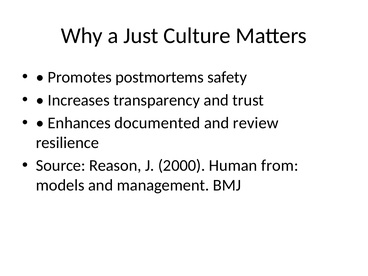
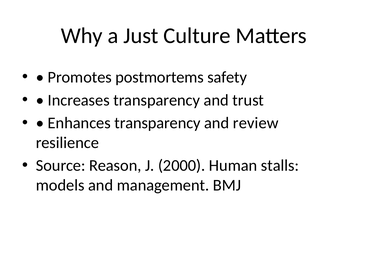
Enhances documented: documented -> transparency (157, 123)
from: from -> stalls (280, 166)
